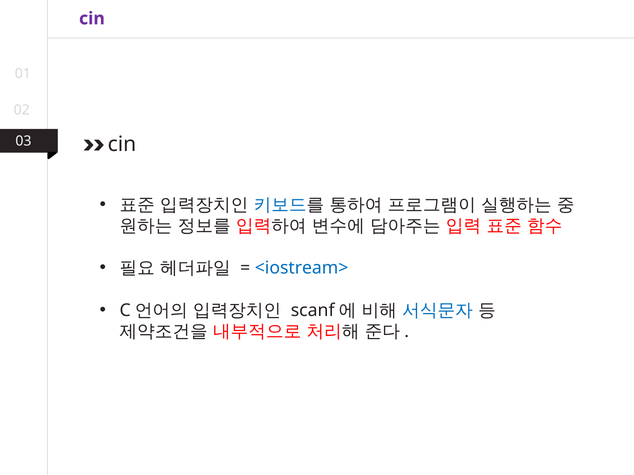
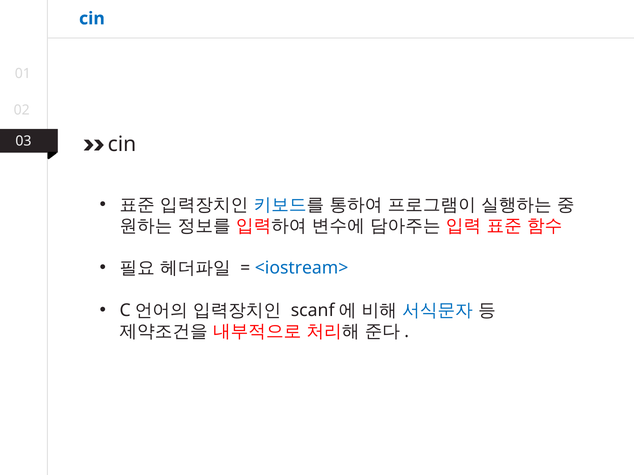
cin colour: purple -> blue (92, 19)
